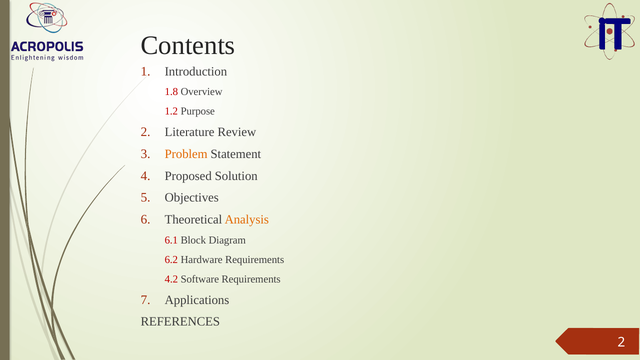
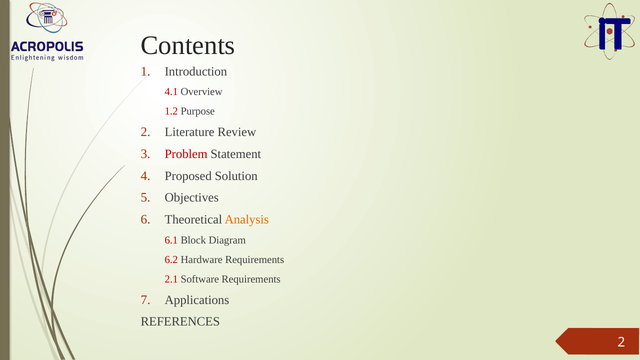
1.8: 1.8 -> 4.1 (171, 92)
Problem colour: orange -> red (186, 154)
4.2: 4.2 -> 2.1 (171, 279)
